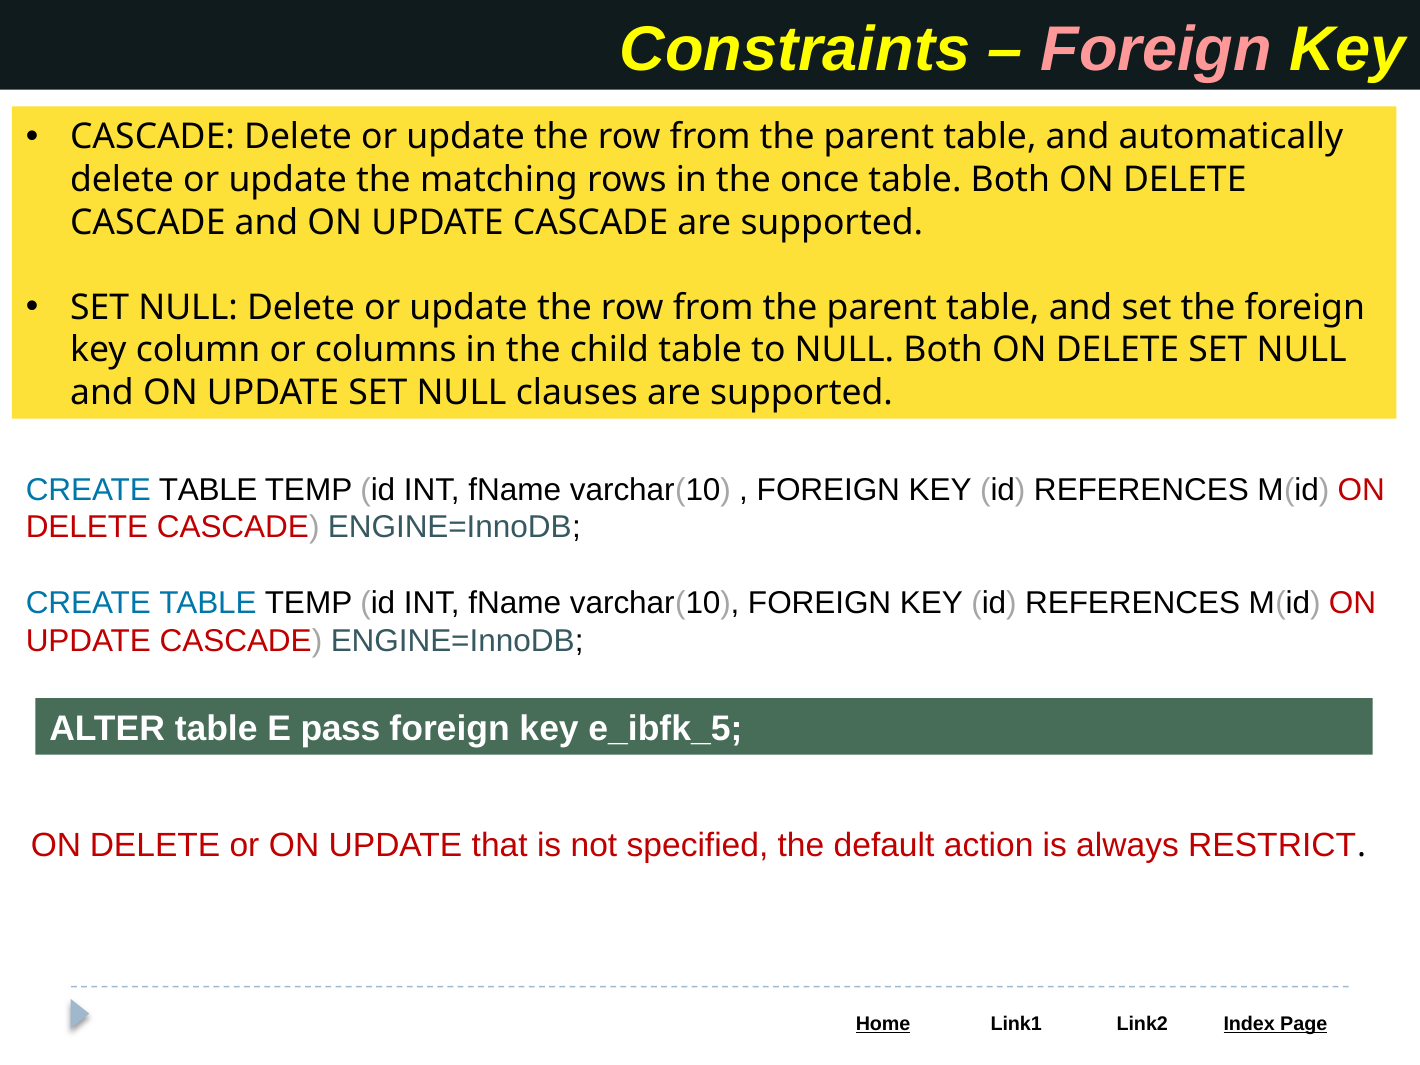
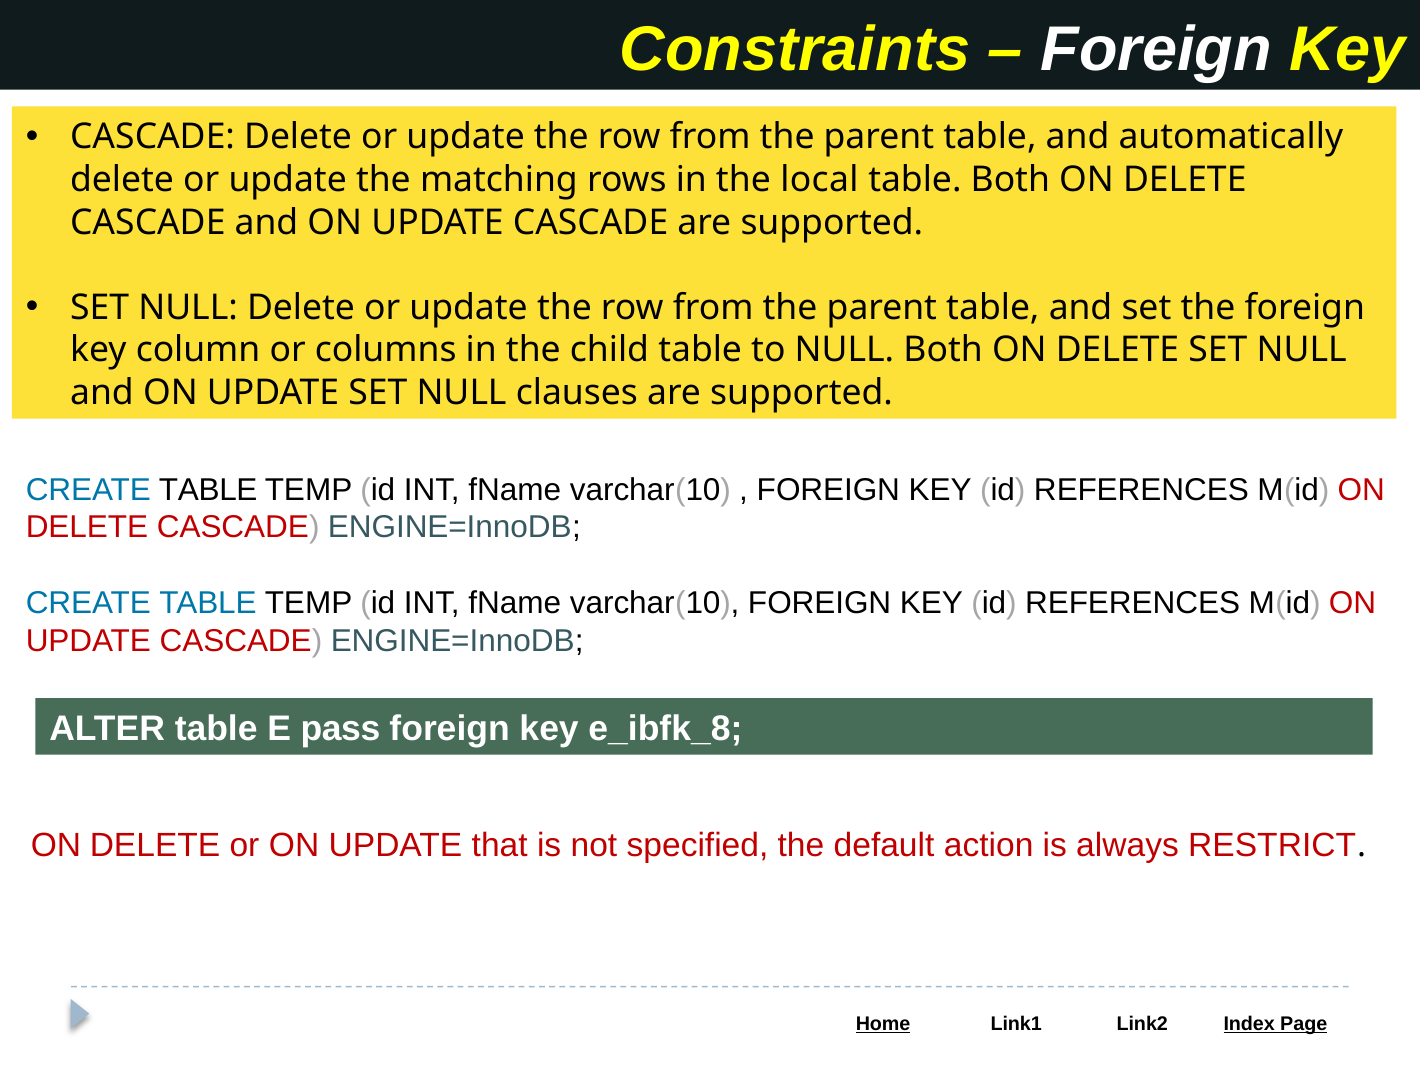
Foreign colour: pink -> white (1156, 49)
once: once -> local (819, 180)
e_ibfk_5: e_ibfk_5 -> e_ibfk_8 (665, 729)
